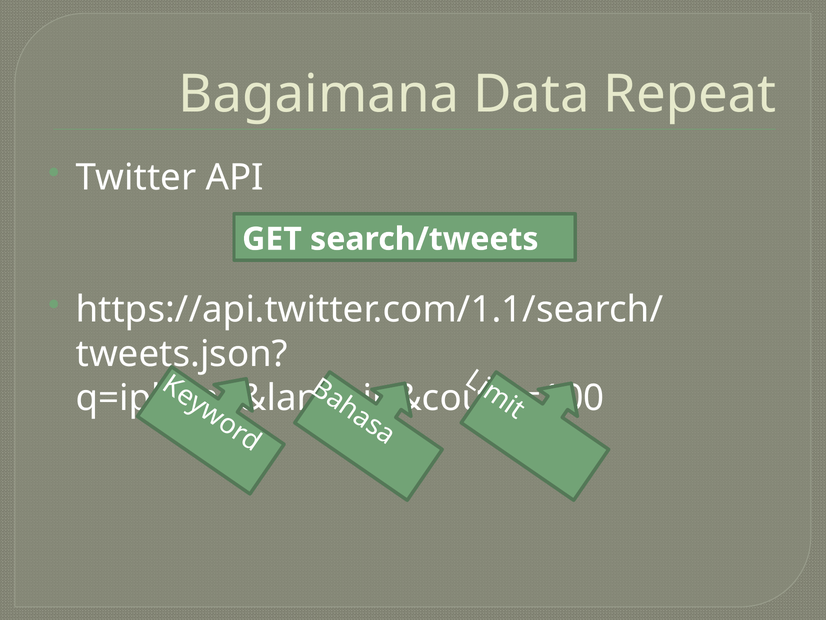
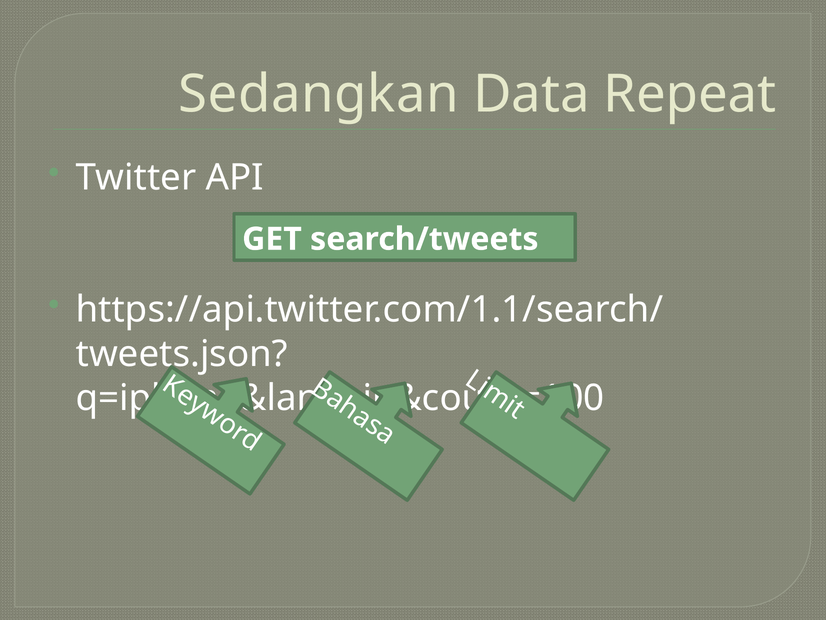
Bagaimana: Bagaimana -> Sedangkan (319, 94)
